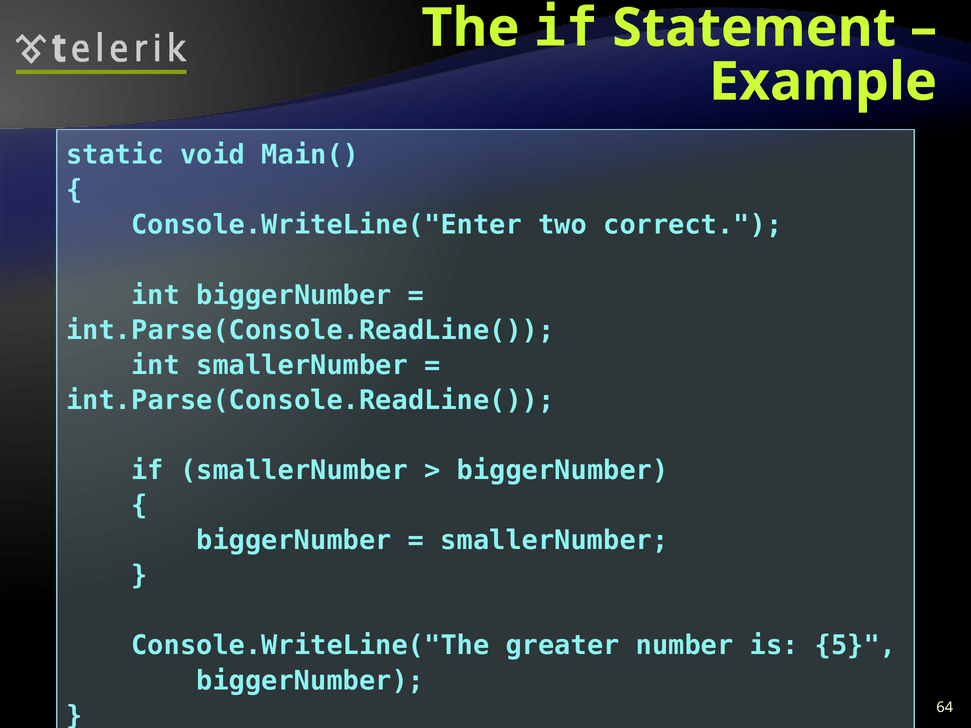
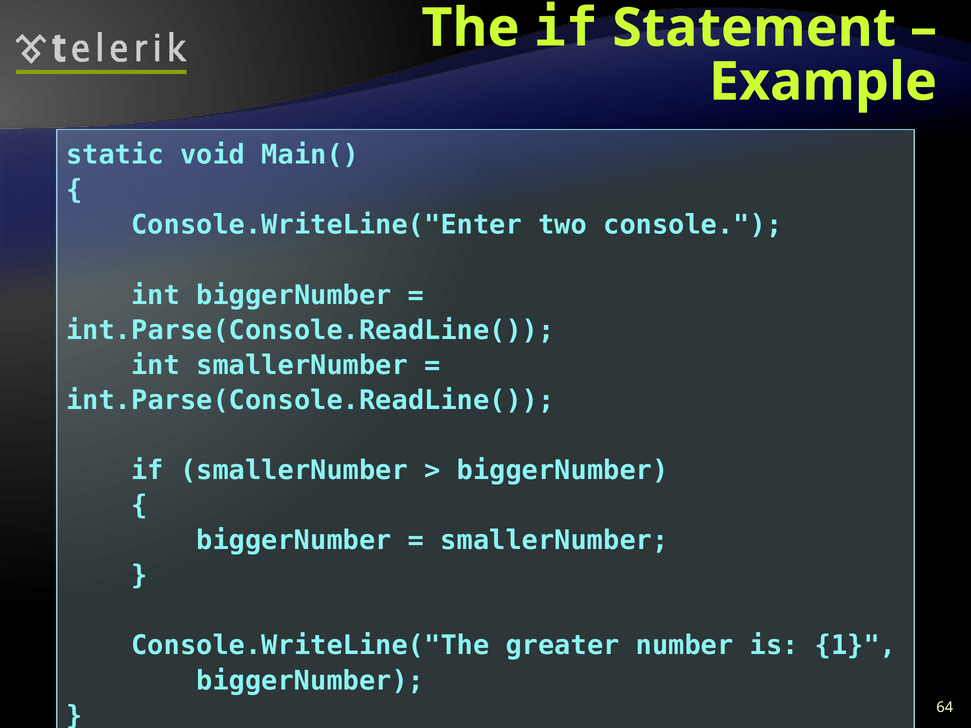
correct: correct -> console (693, 225)
5: 5 -> 1 (855, 646)
